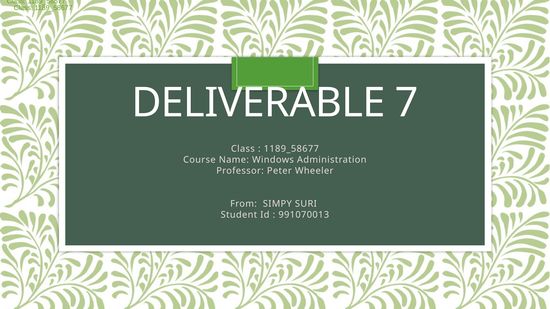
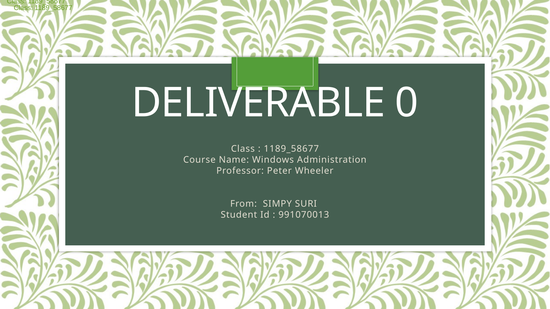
7: 7 -> 0 (407, 103)
